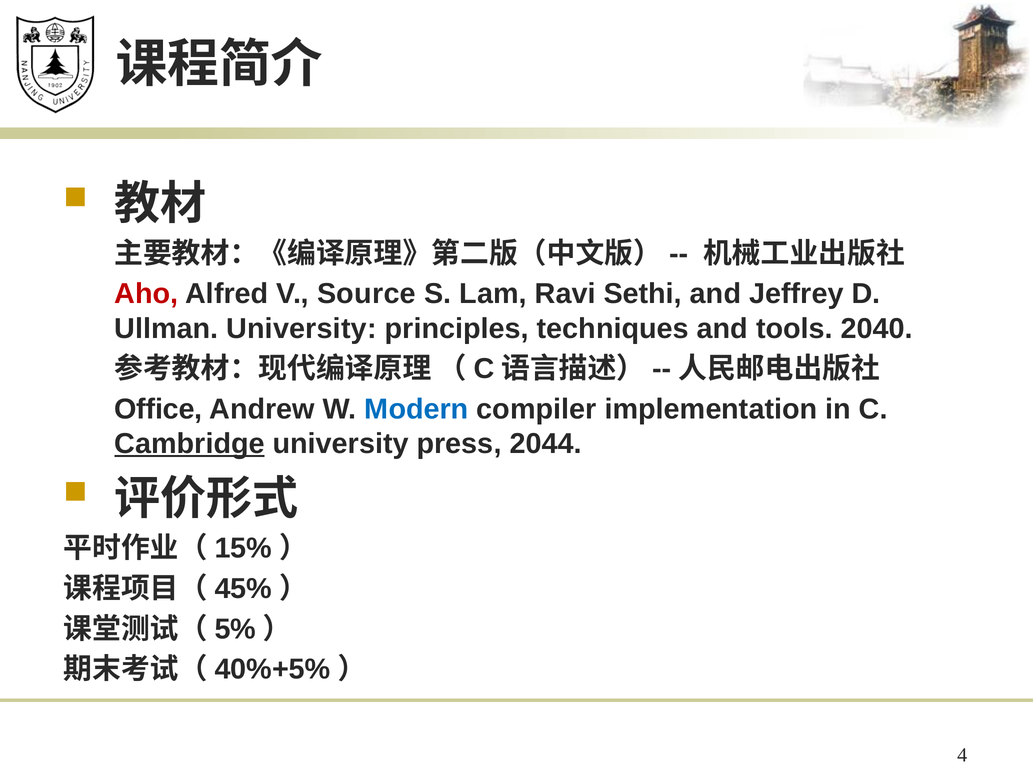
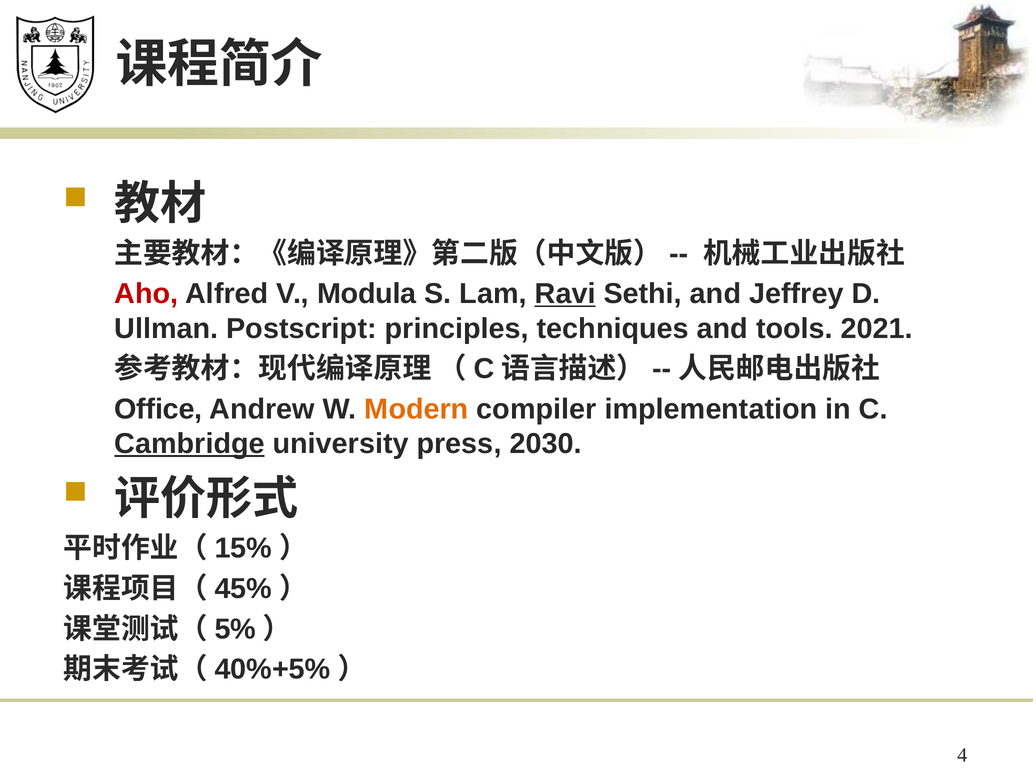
Source: Source -> Modula (367, 294)
Ravi underline: none -> present (565, 294)
Ullman University: University -> Postscript (302, 329)
2040: 2040 -> 2021 (877, 329)
Modern colour: blue -> orange (416, 409)
2044: 2044 -> 2030 (546, 444)
